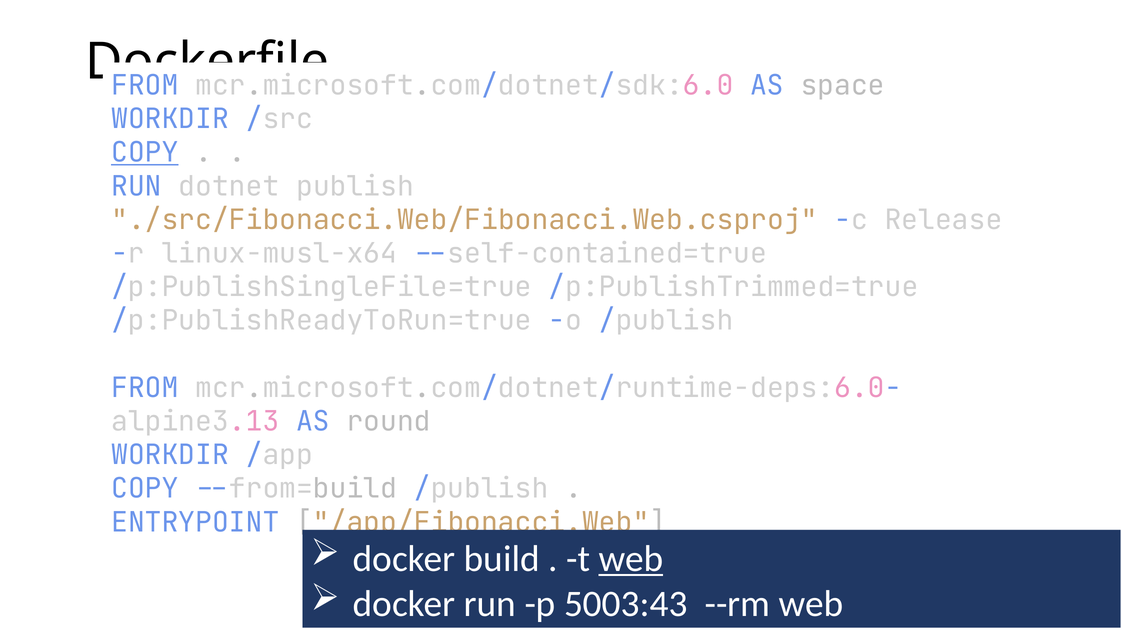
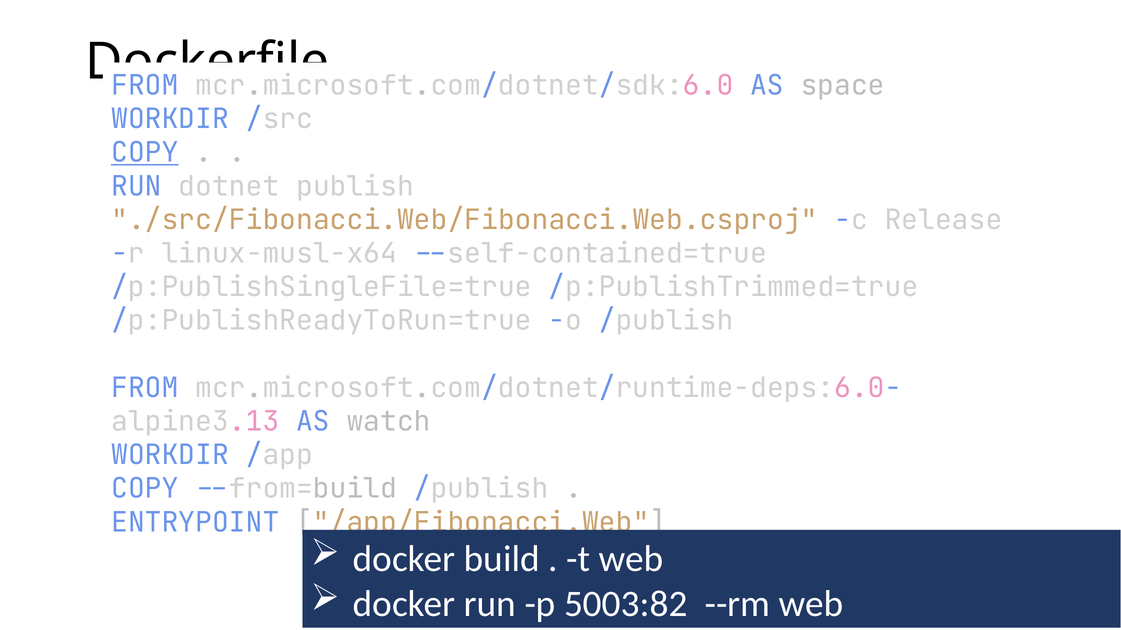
round: round -> watch (389, 422)
web underline: present -> none (631, 560)
5003:43: 5003:43 -> 5003:82 (626, 604)
